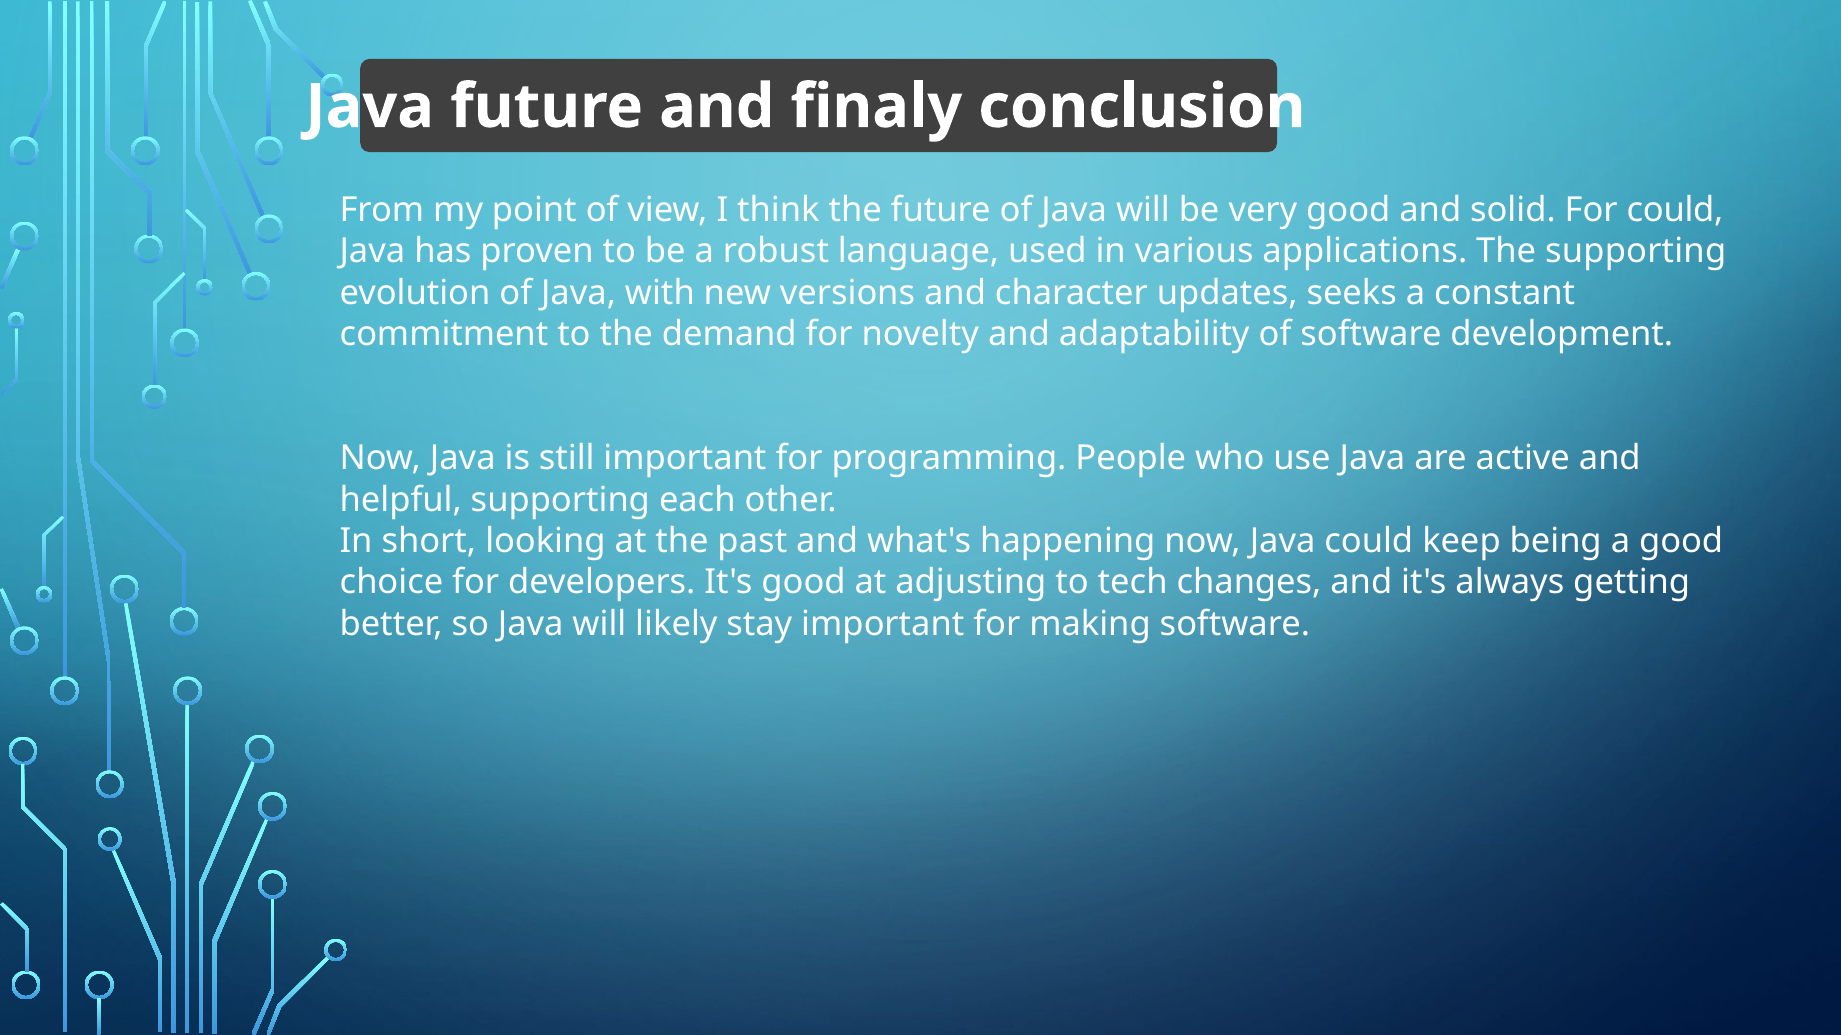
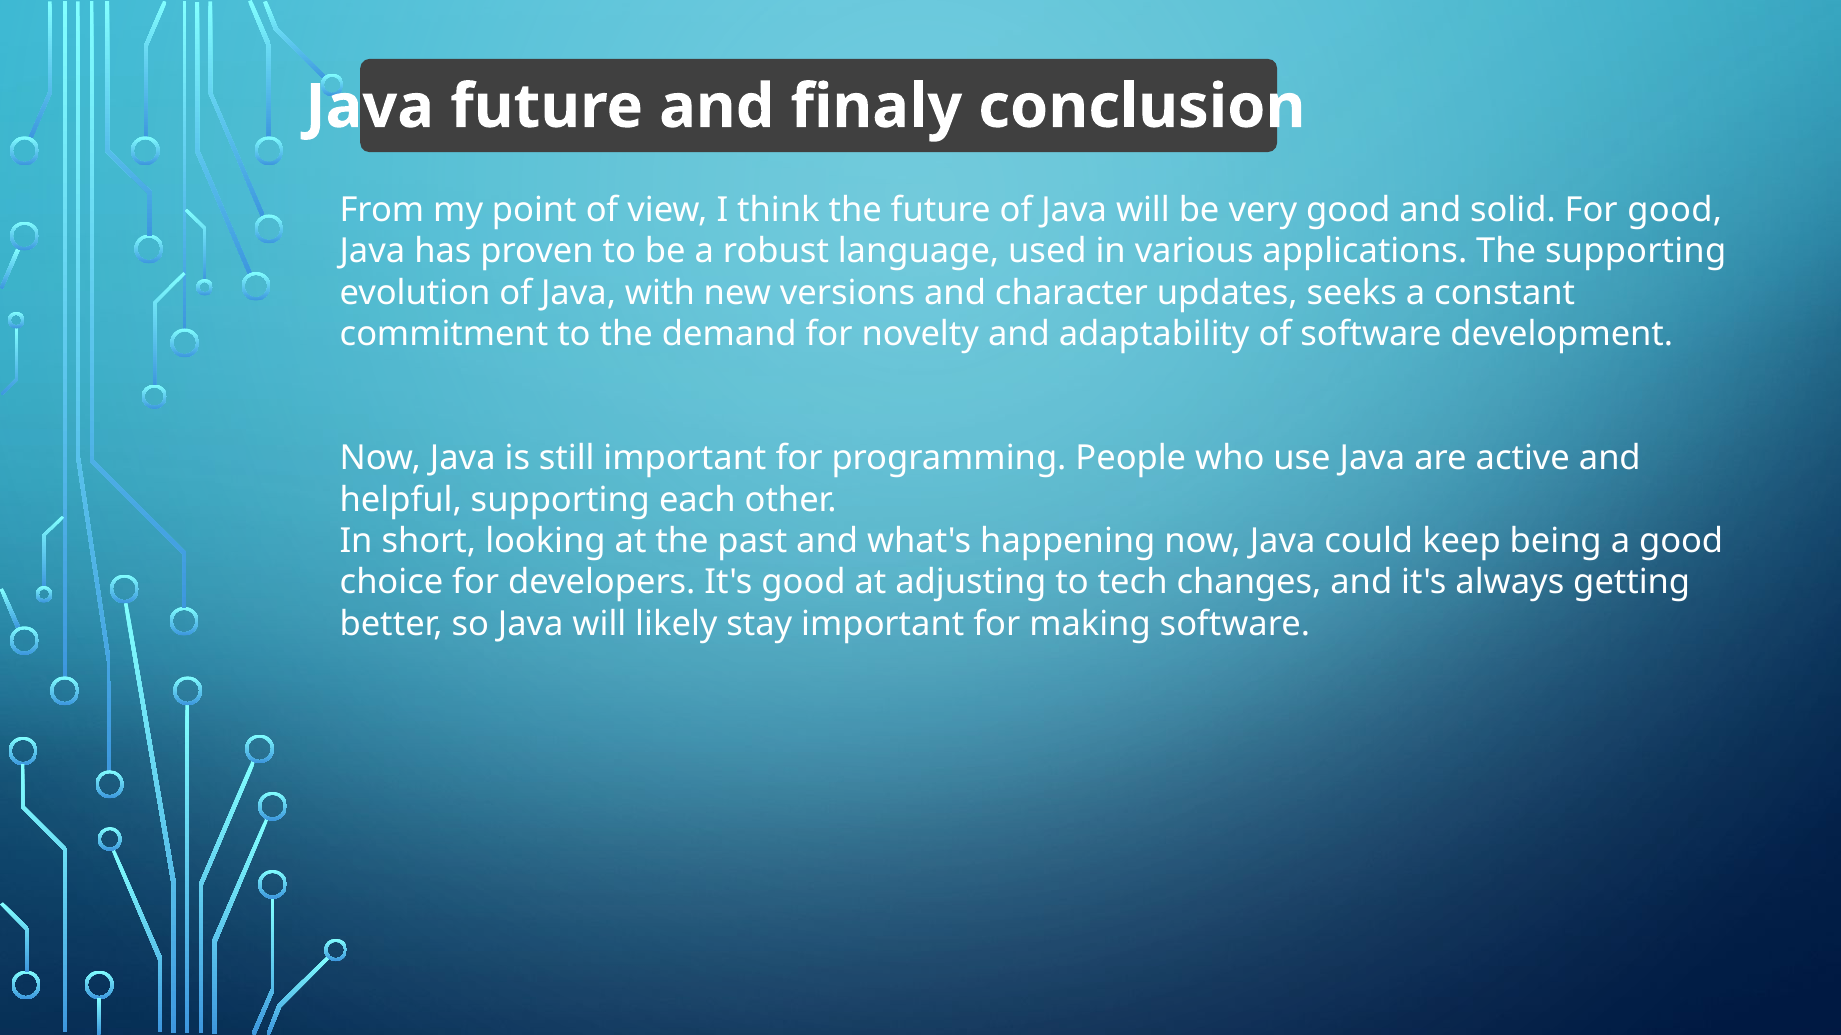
For could: could -> good (1675, 210)
